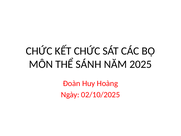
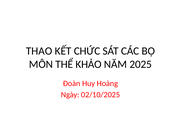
CHỨC: CHỨC -> THAO (39, 51)
SÁNH: SÁNH -> KHẢO (89, 64)
